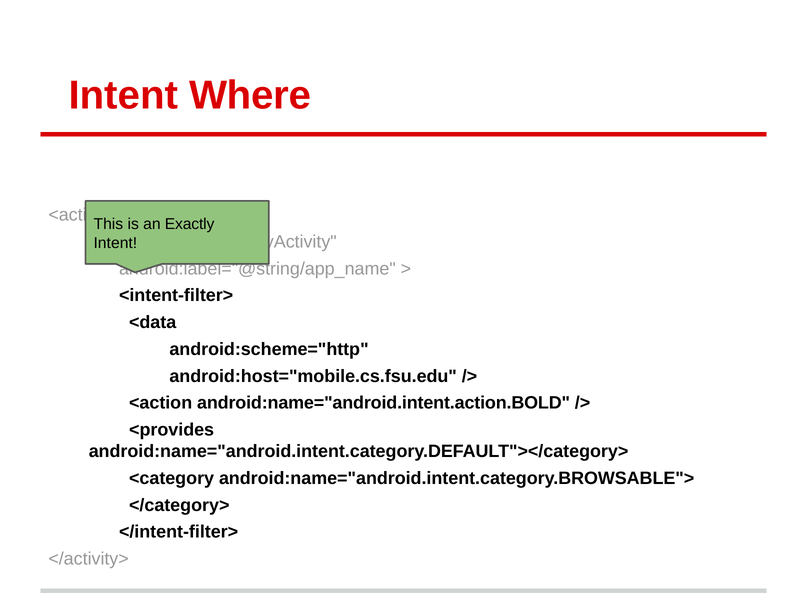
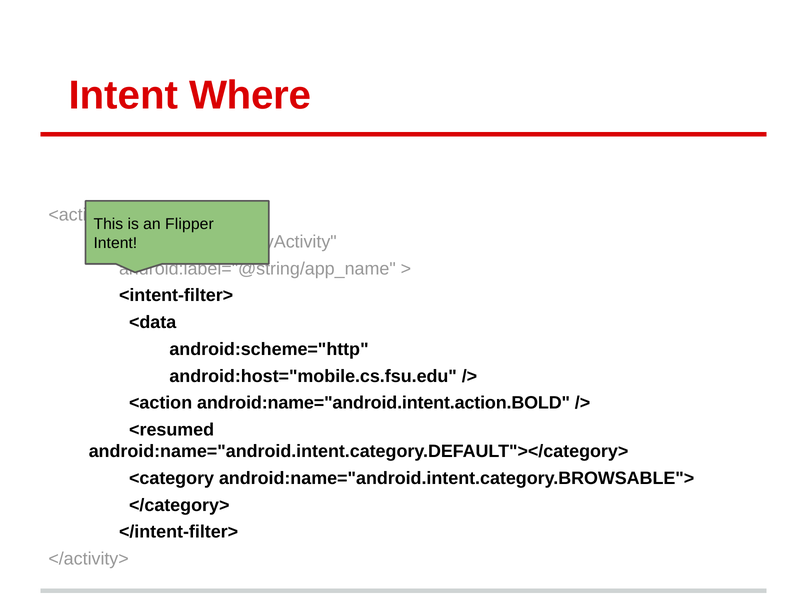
Exactly: Exactly -> Flipper (189, 224)
<provides: <provides -> <resumed (172, 430)
